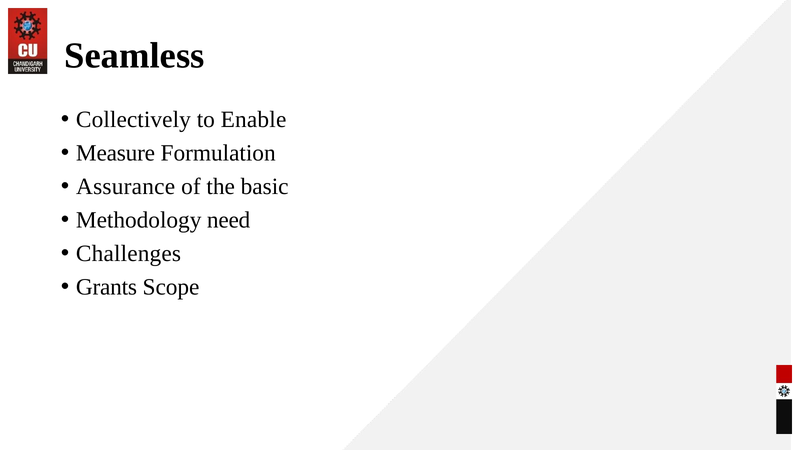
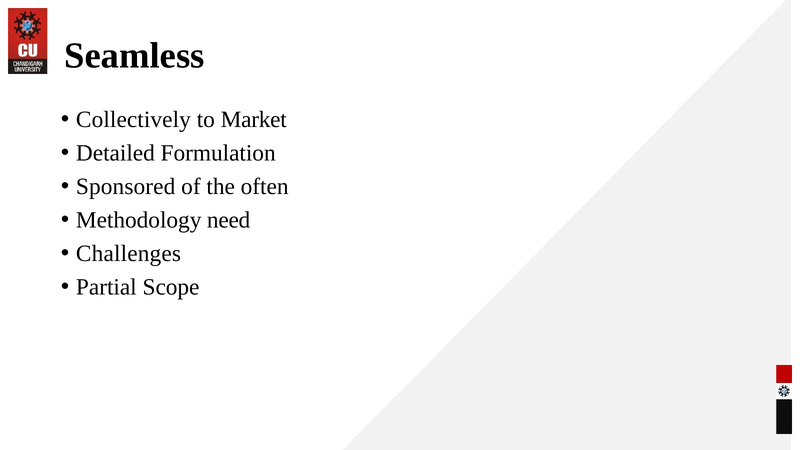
Enable: Enable -> Market (254, 120)
Measure: Measure -> Detailed (115, 153)
Assurance: Assurance -> Sponsored (126, 187)
basic: basic -> often (265, 187)
Grants: Grants -> Partial (106, 287)
